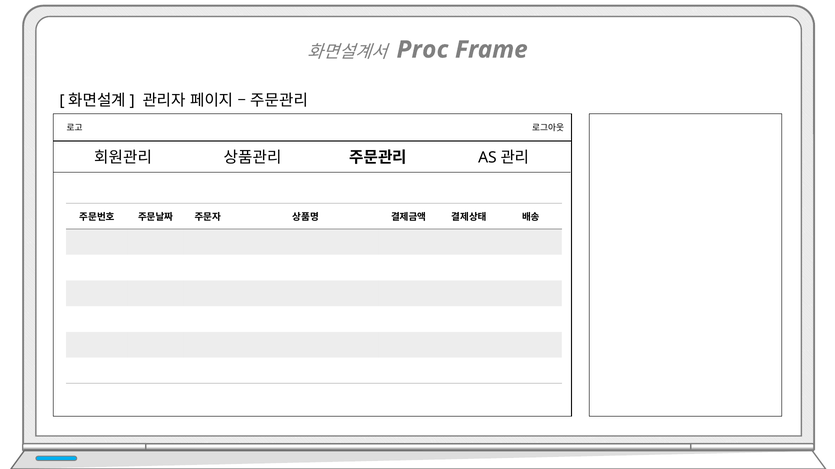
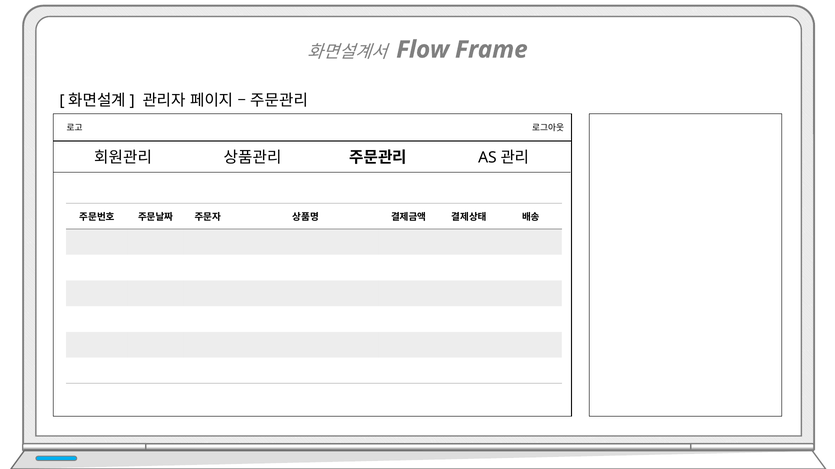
Proc: Proc -> Flow (423, 50)
